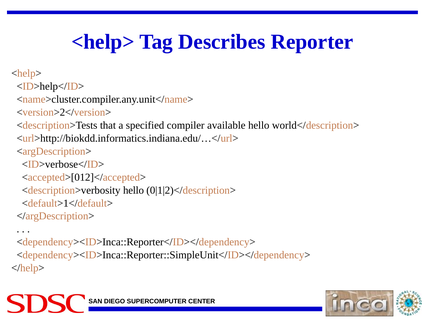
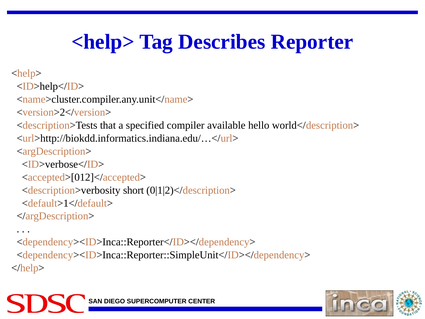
<description>verbosity hello: hello -> short (134, 190)
